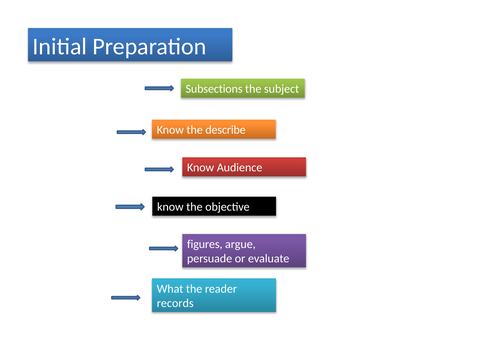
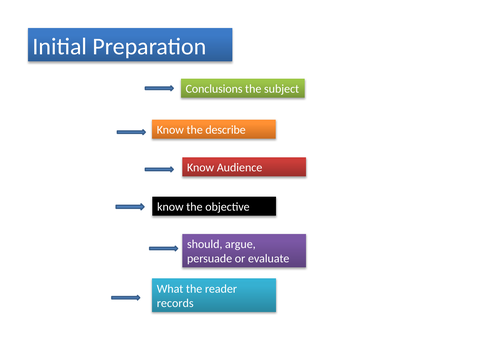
Subsections: Subsections -> Conclusions (214, 89)
figures: figures -> should (205, 244)
